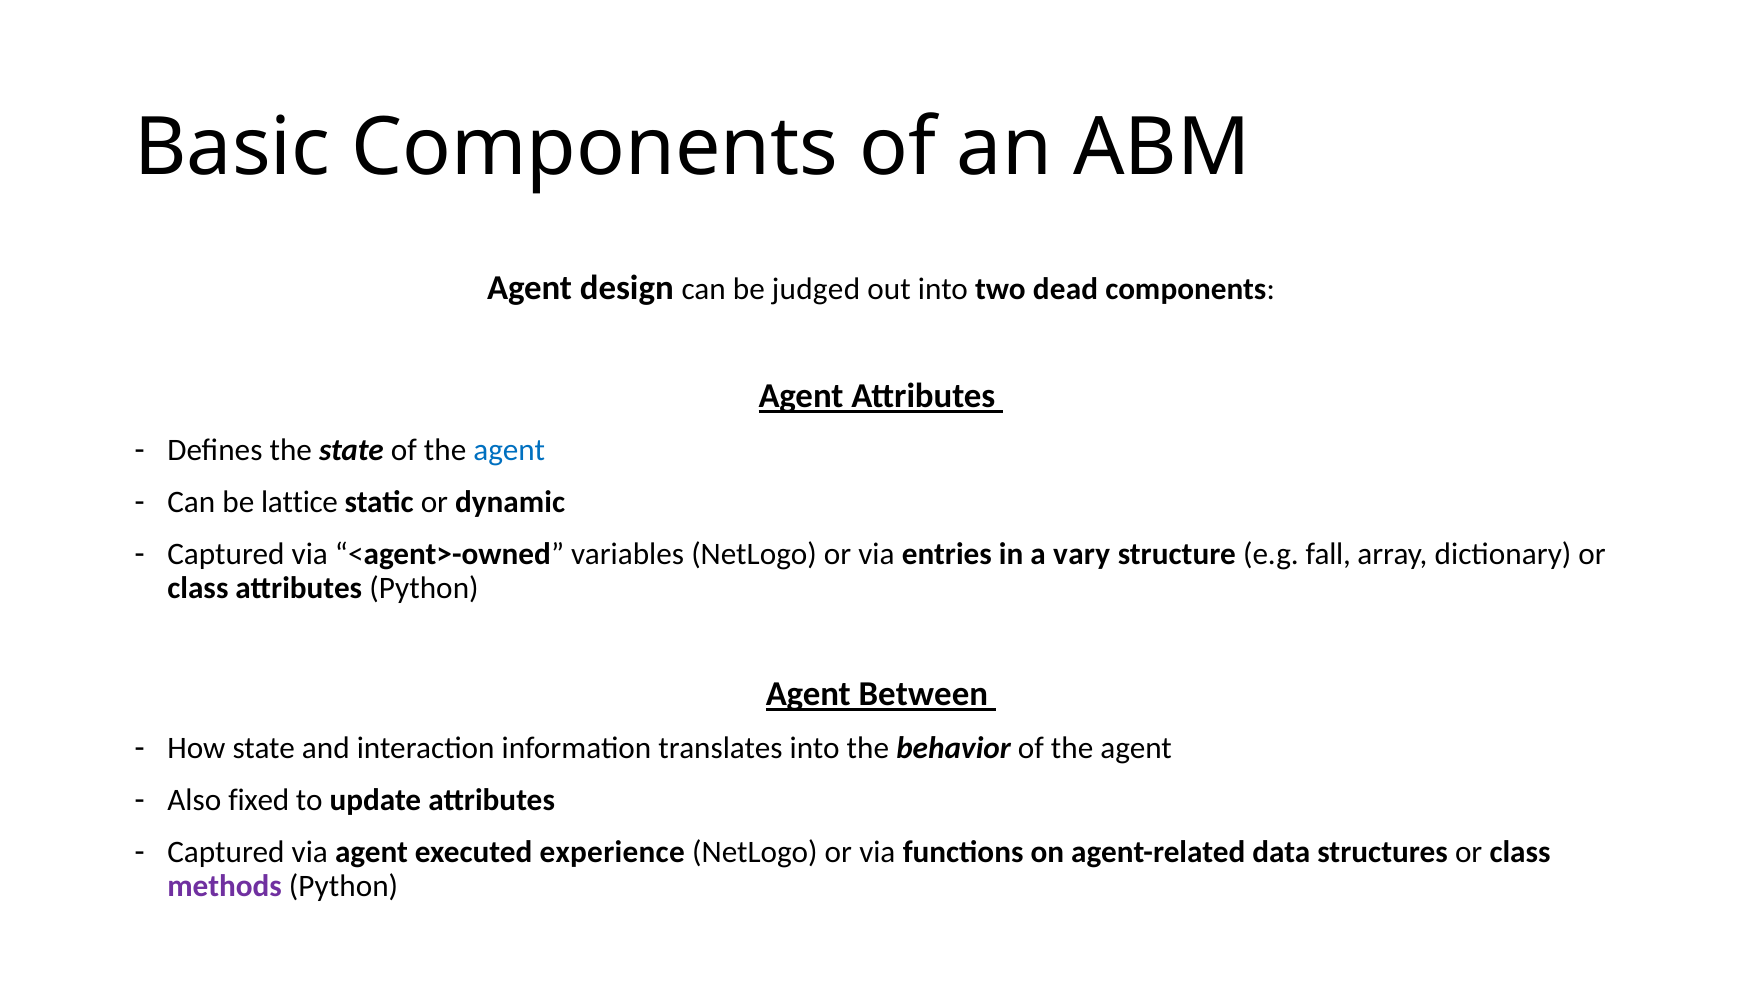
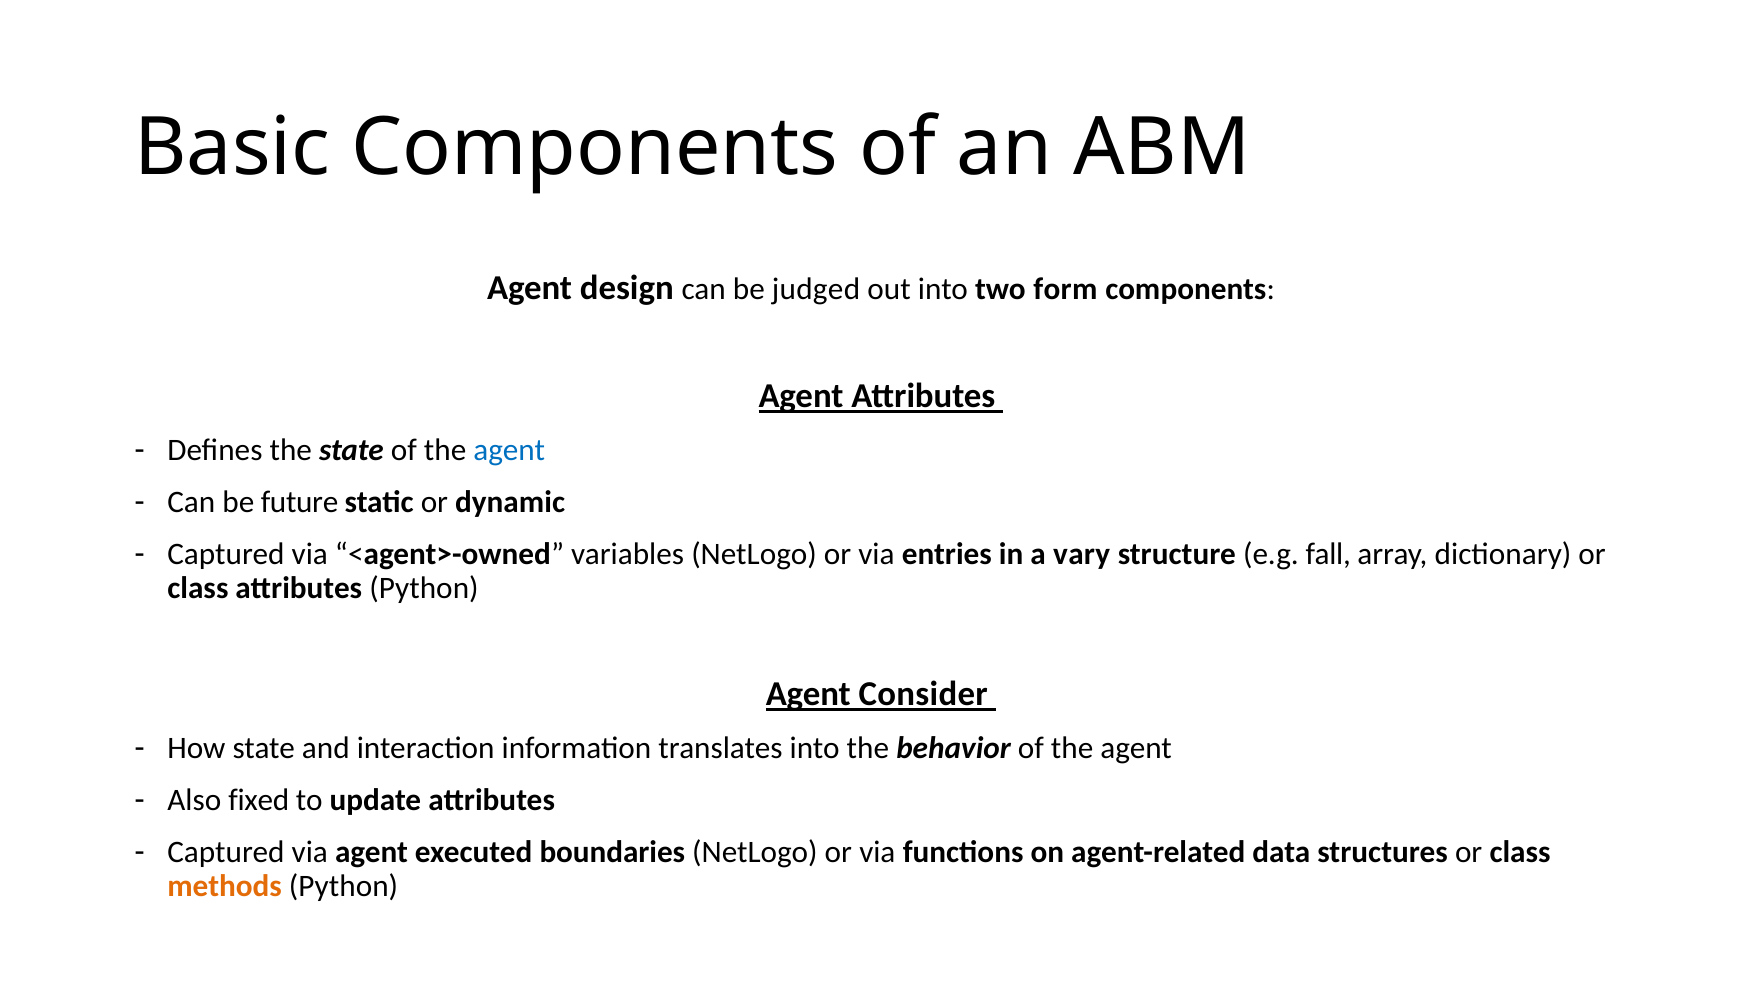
dead: dead -> form (1065, 289)
lattice: lattice -> future (300, 502)
Between: Between -> Consider (923, 694)
experience: experience -> boundaries (612, 853)
methods colour: purple -> orange (225, 886)
